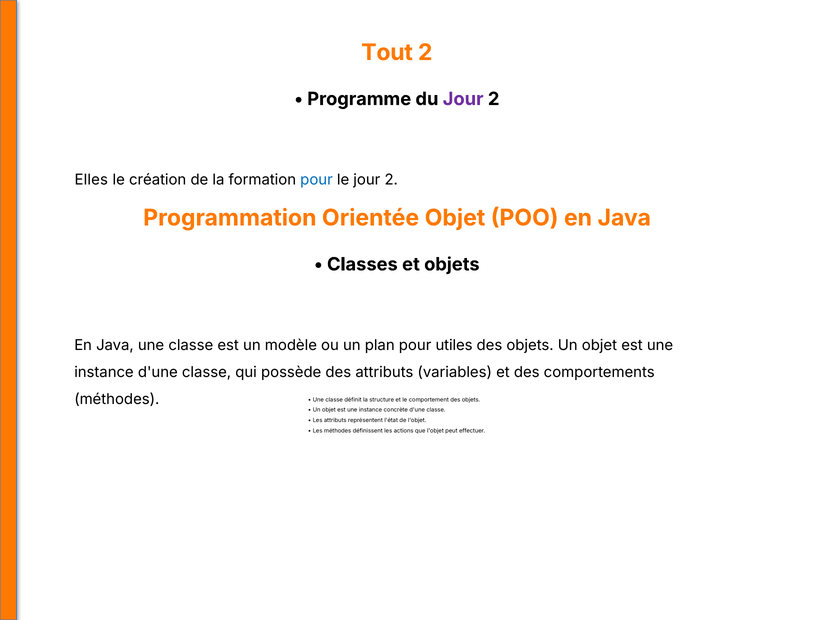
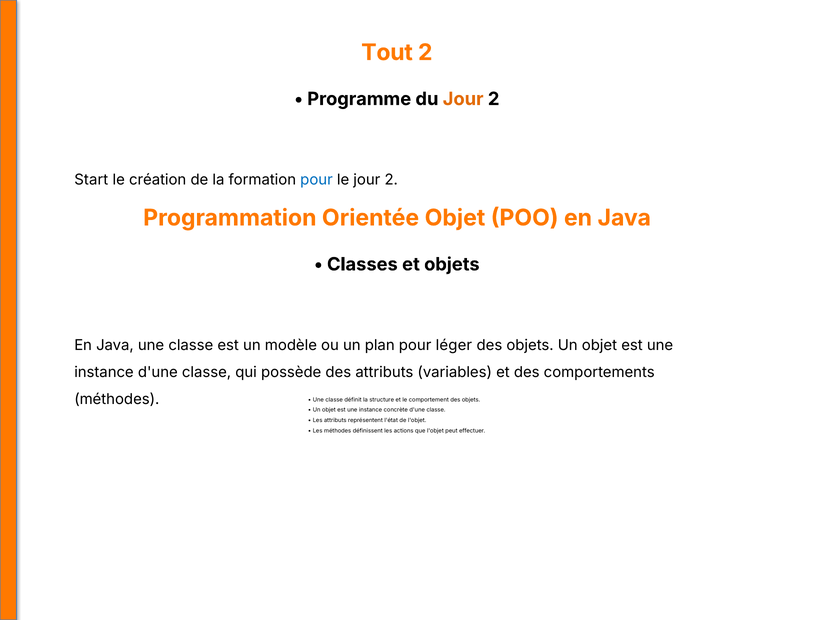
Jour colour: purple -> orange (463, 99)
Elles: Elles -> Start (91, 180)
utiles: utiles -> léger (454, 346)
